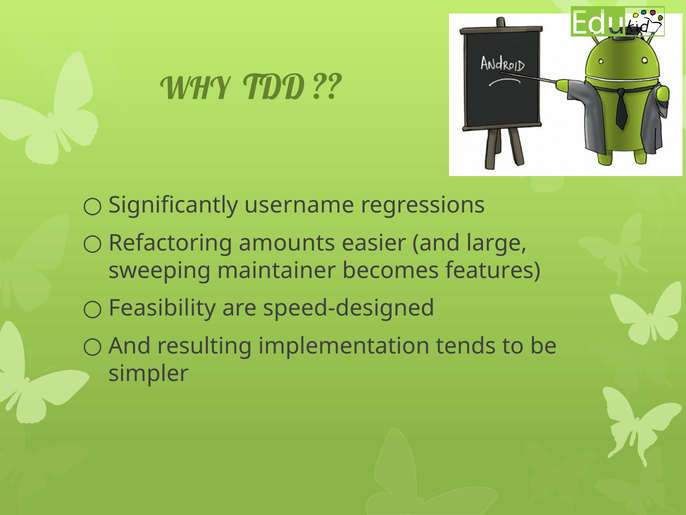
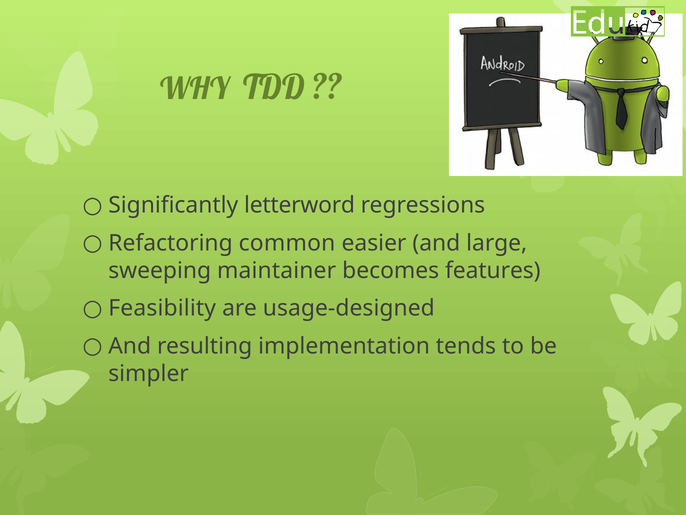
username: username -> letterword (300, 205)
amounts: amounts -> common (287, 243)
speed-designed: speed-designed -> usage-designed (349, 308)
